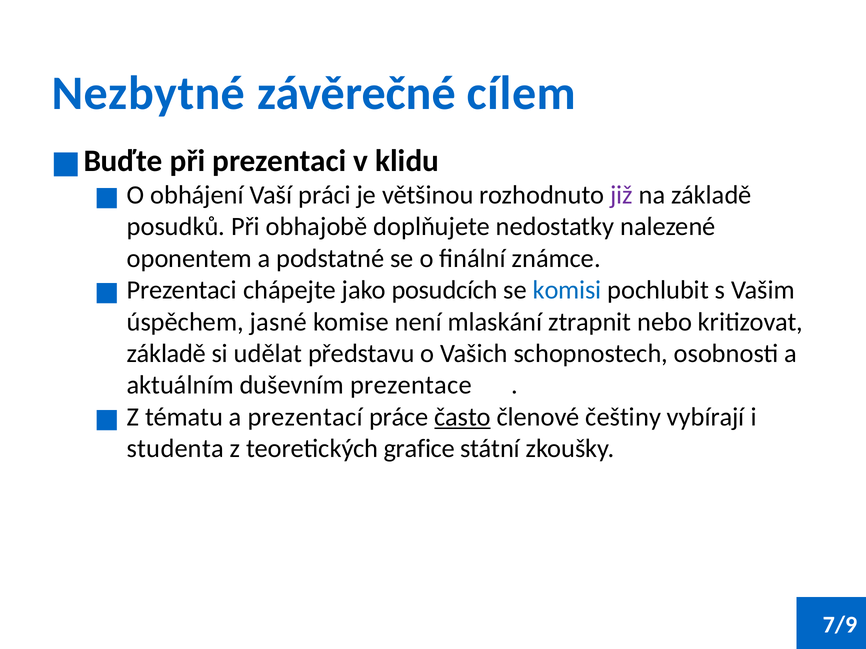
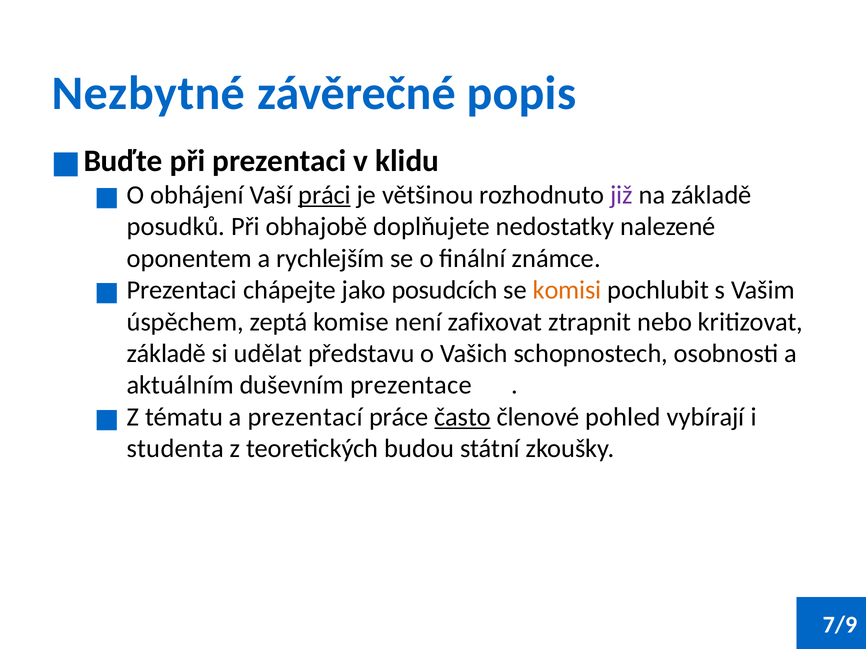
cílem: cílem -> popis (521, 93)
práci underline: none -> present (324, 195)
podstatné: podstatné -> rychlejším (330, 259)
komisi colour: blue -> orange (567, 290)
jasné: jasné -> zeptá (279, 322)
mlaskání: mlaskání -> zafixovat (495, 322)
češtiny: češtiny -> pohled (623, 417)
grafice: grafice -> budou (419, 449)
